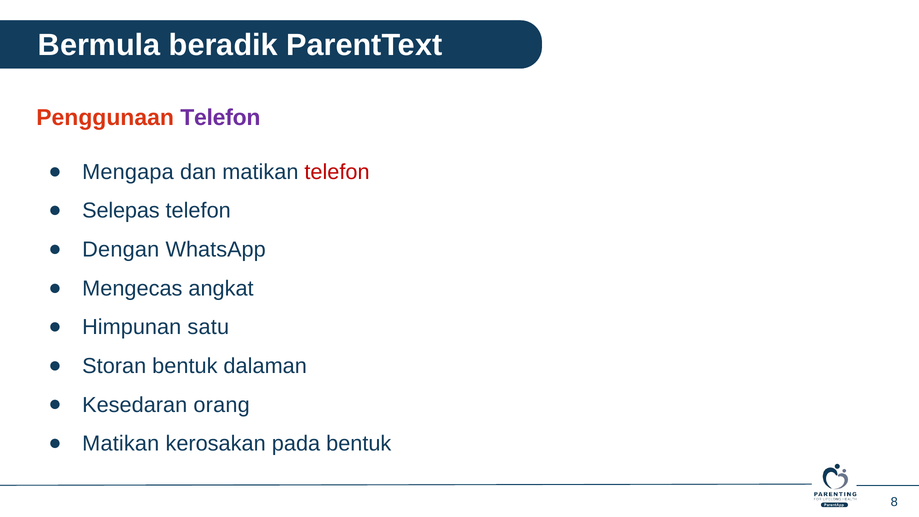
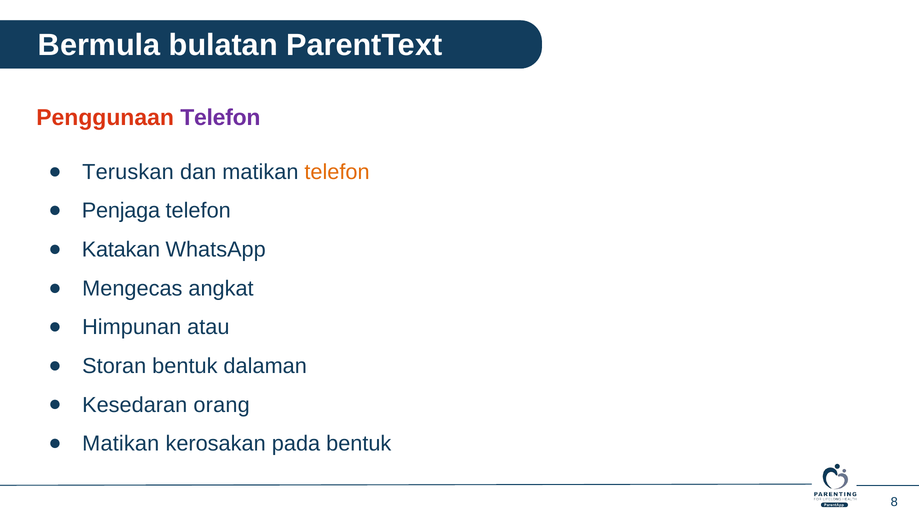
beradik: beradik -> bulatan (223, 45)
Mengapa: Mengapa -> Teruskan (128, 172)
telefon colour: red -> orange (337, 172)
Selepas: Selepas -> Penjaga (121, 211)
Dengan: Dengan -> Katakan (121, 250)
satu: satu -> atau (208, 327)
